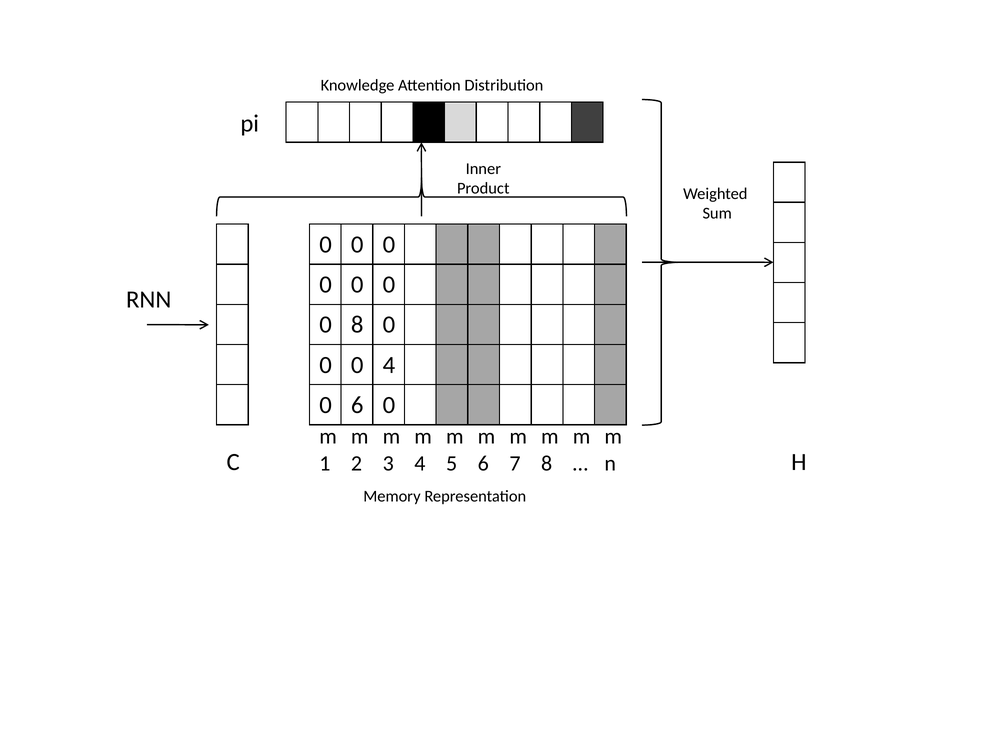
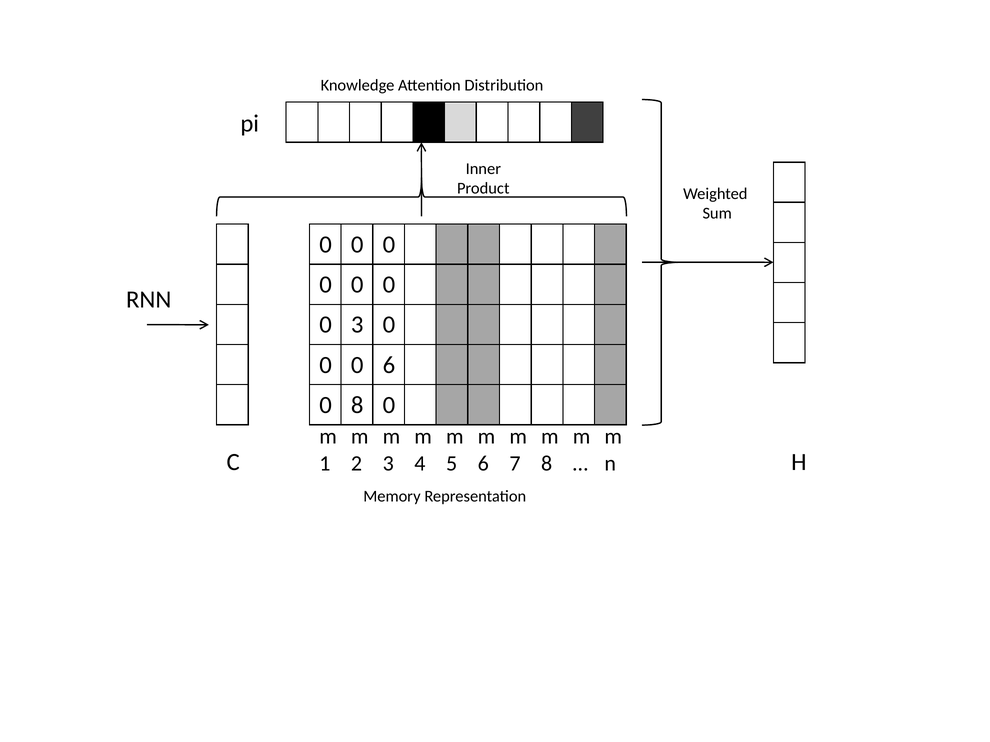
0 8: 8 -> 3 (357, 325)
0 4: 4 -> 6 (389, 365)
0 6: 6 -> 8 (357, 405)
